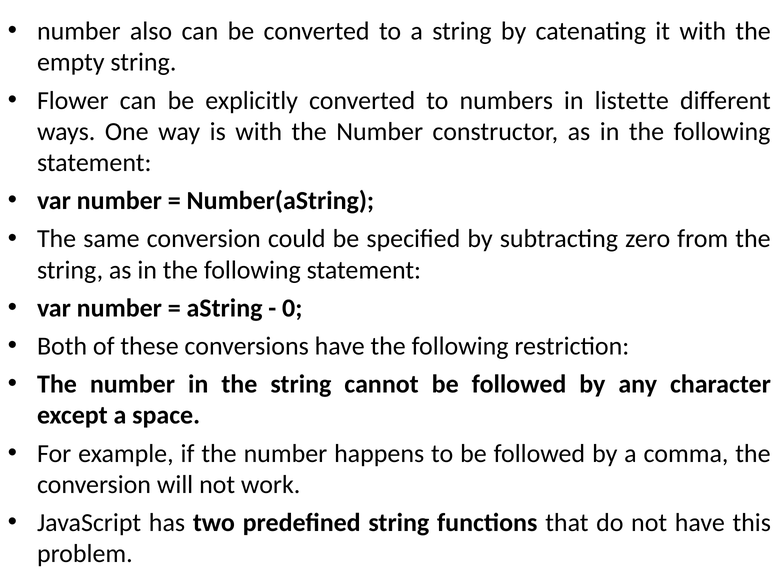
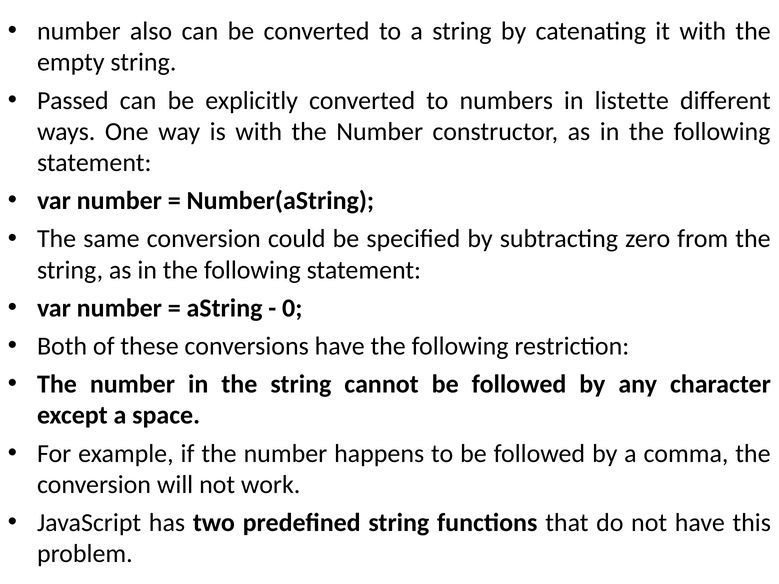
Flower: Flower -> Passed (73, 100)
